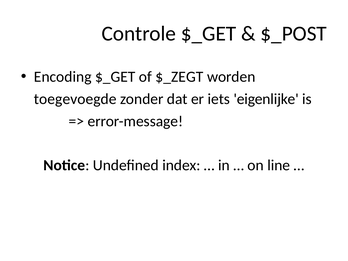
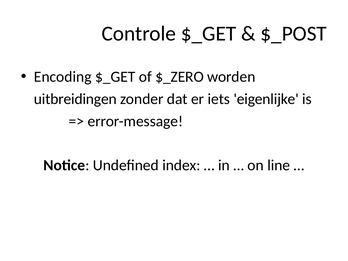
$_ZEGT: $_ZEGT -> $_ZERO (180, 77)
toegevoegde: toegevoegde -> uitbreidingen (75, 99)
